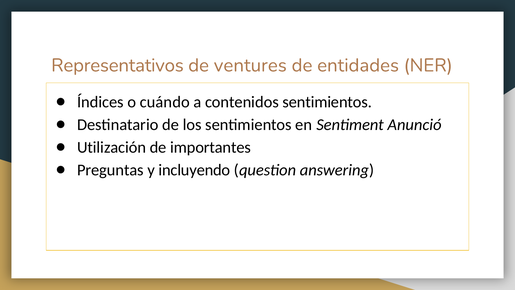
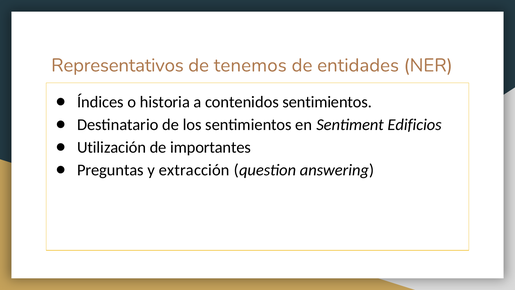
ventures: ventures -> tenemos (250, 65)
cuándo: cuándo -> historia (165, 102)
Anunció: Anunció -> Edificios (415, 125)
incluyendo: incluyendo -> extracción (194, 170)
